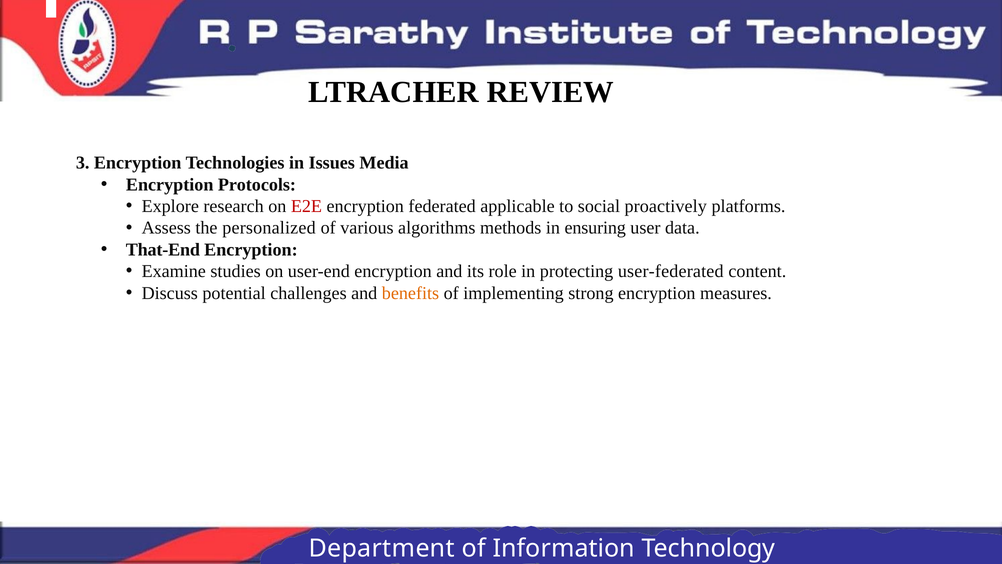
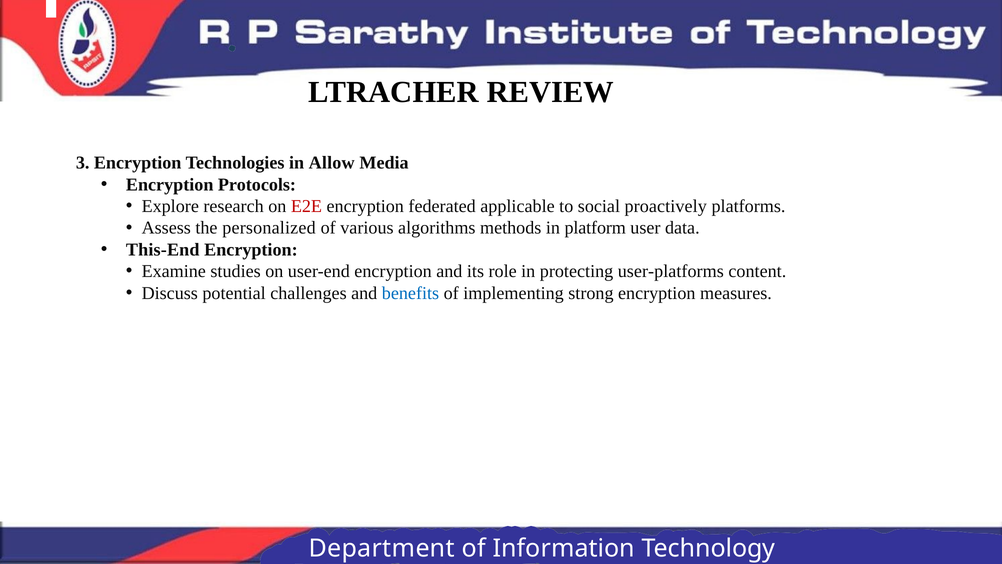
Issues: Issues -> Allow (332, 163)
ensuring: ensuring -> platform (595, 228)
That-End: That-End -> This-End (163, 250)
user-federated: user-federated -> user-platforms (671, 271)
benefits colour: orange -> blue (410, 293)
